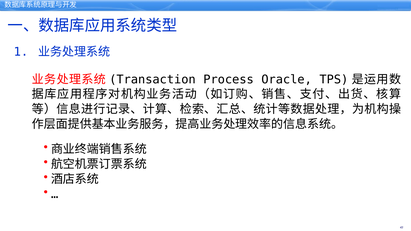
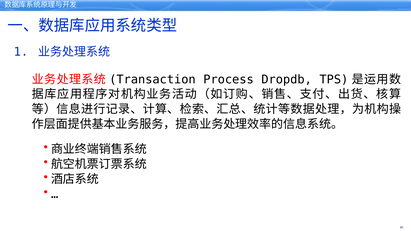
Oracle: Oracle -> Dropdb (287, 79)
